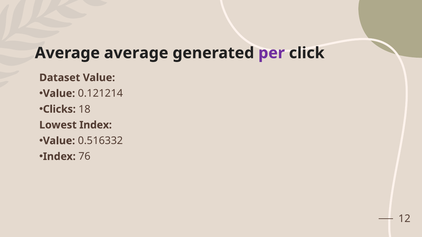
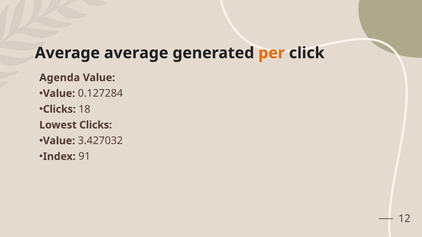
per colour: purple -> orange (272, 53)
Dataset: Dataset -> Agenda (60, 78)
0.121214: 0.121214 -> 0.127284 (100, 94)
Lowest Index: Index -> Clicks (96, 125)
0.516332: 0.516332 -> 3.427032 (100, 141)
76: 76 -> 91 (84, 157)
